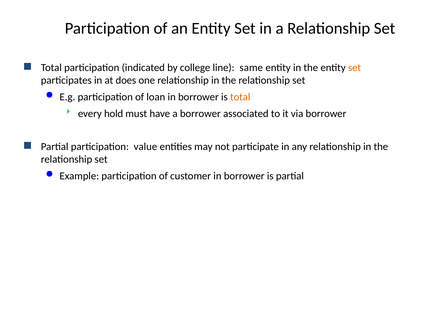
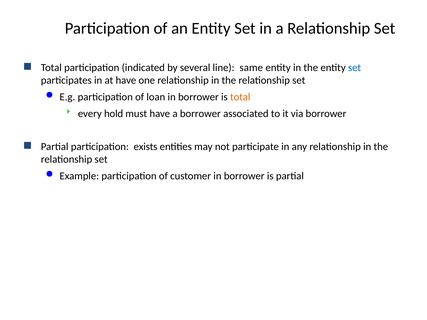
college: college -> several (195, 68)
set colour: orange -> blue (355, 68)
at does: does -> have (126, 81)
value: value -> exists (146, 147)
